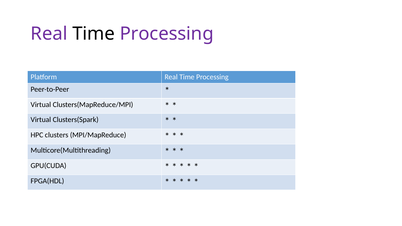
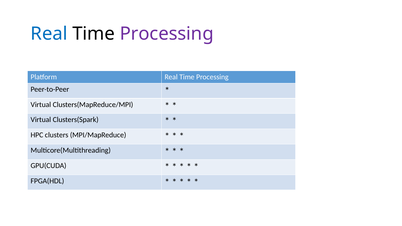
Real colour: purple -> blue (49, 34)
